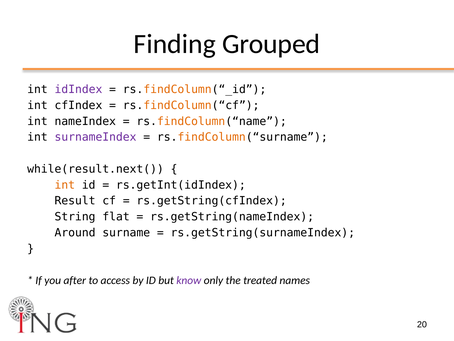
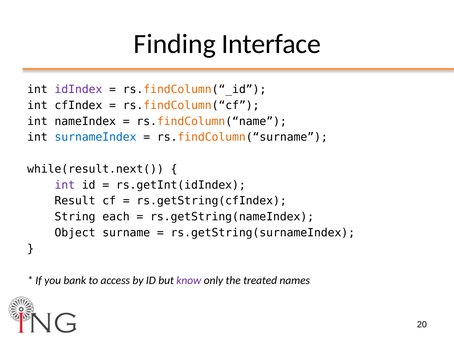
Grouped: Grouped -> Interface (271, 44)
surnameIndex colour: purple -> blue (96, 137)
int colour: orange -> purple (65, 185)
flat: flat -> each (116, 216)
Around: Around -> Object (75, 232)
after: after -> bank (75, 280)
